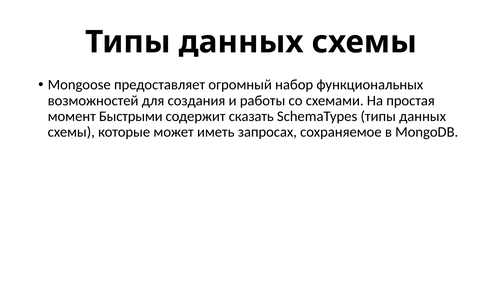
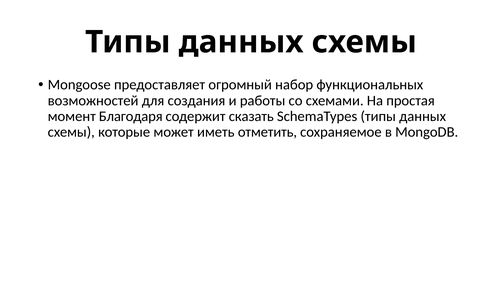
Быстрыми: Быстрыми -> Благодаря (131, 117)
запросах: запросах -> отметить (267, 132)
